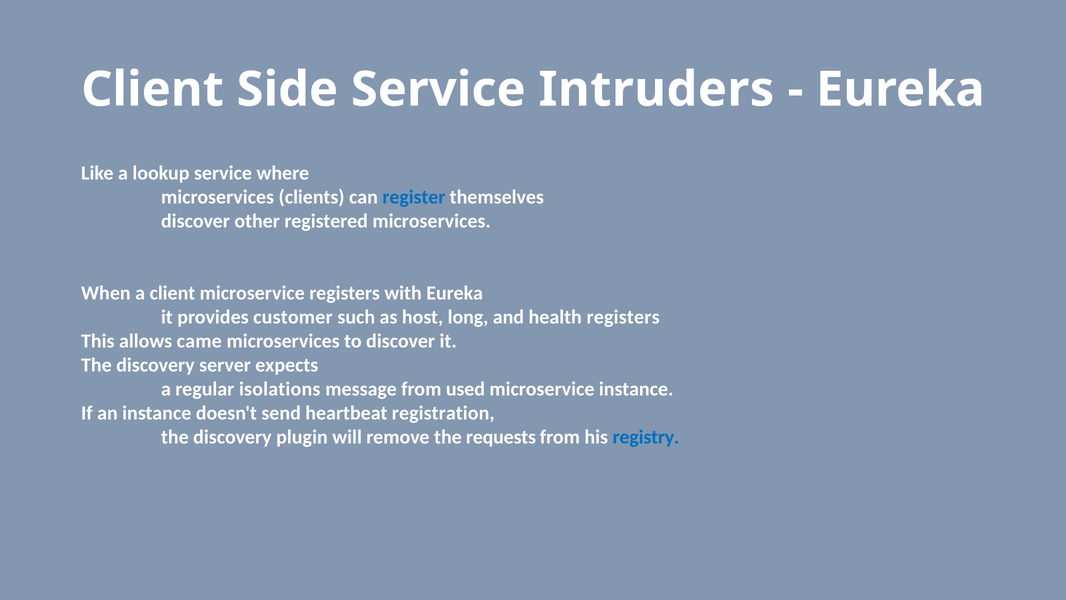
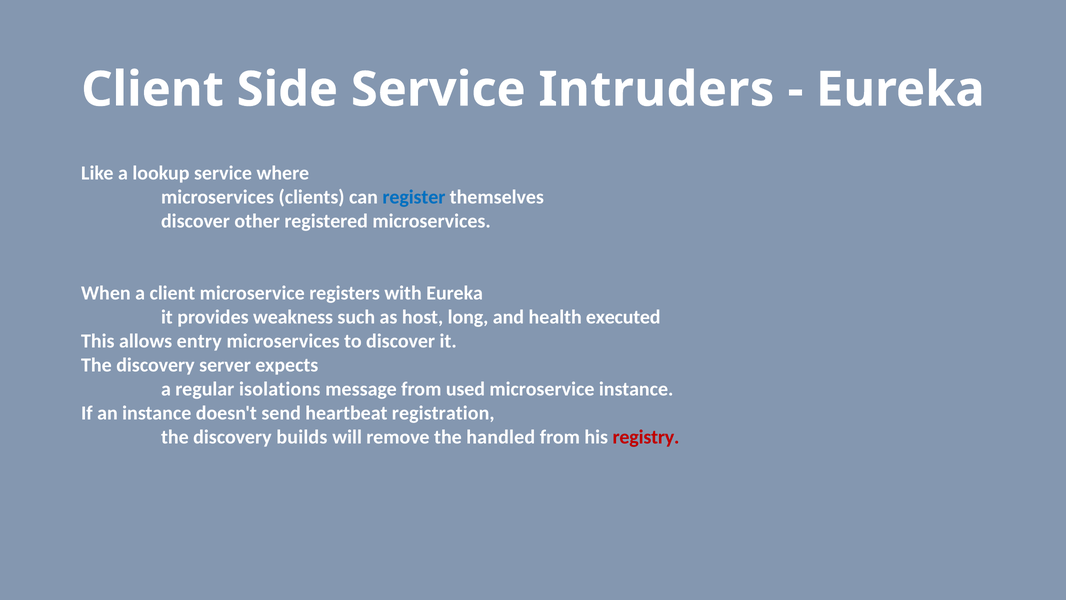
customer: customer -> weakness (293, 317)
health registers: registers -> executed (623, 317)
came: came -> entry (199, 341)
plugin: plugin -> builds (302, 437)
requests: requests -> handled (501, 437)
registry colour: blue -> red (646, 437)
